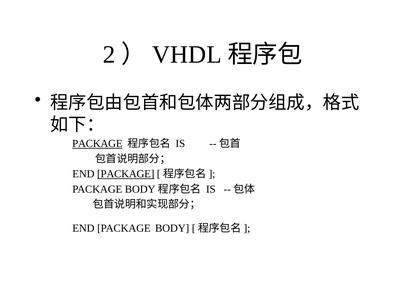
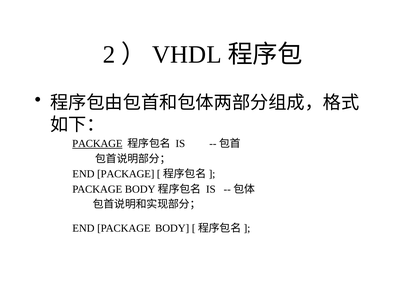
PACKAGE underline: present -> none (126, 174)
